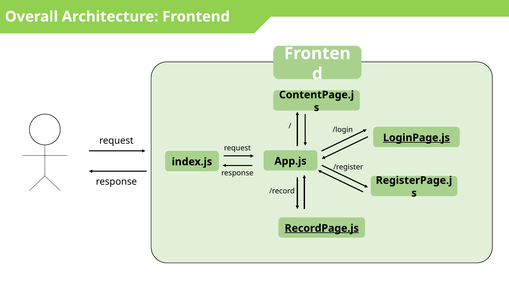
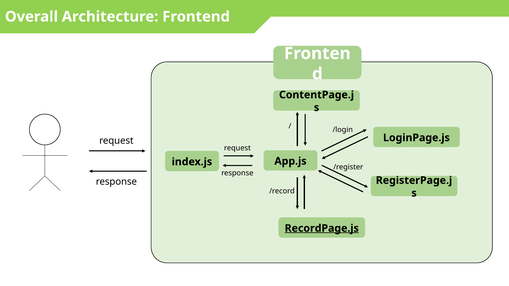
LoginPage.js underline: present -> none (416, 138)
